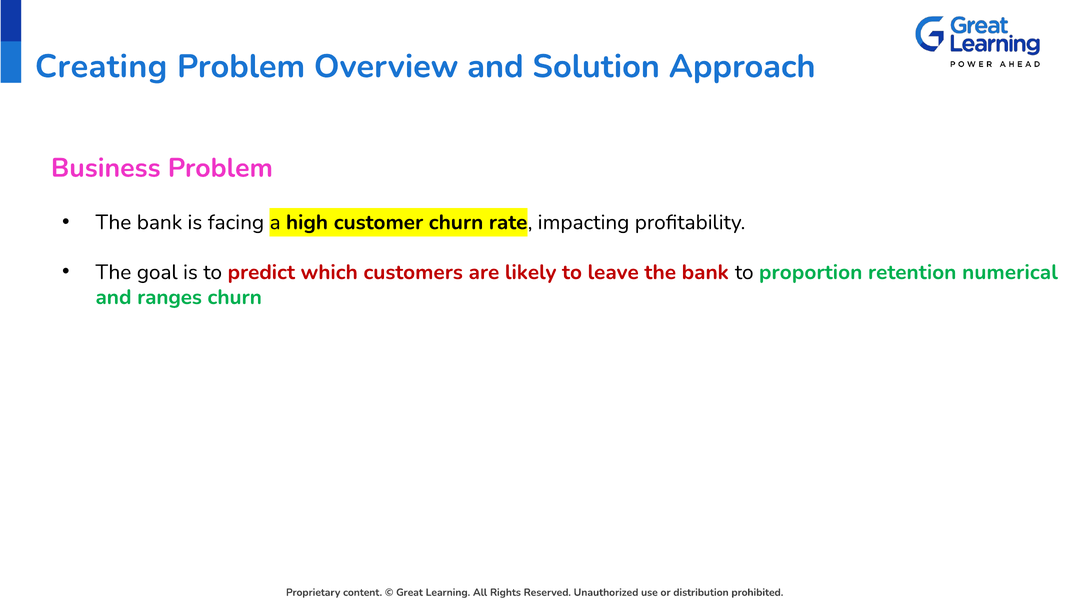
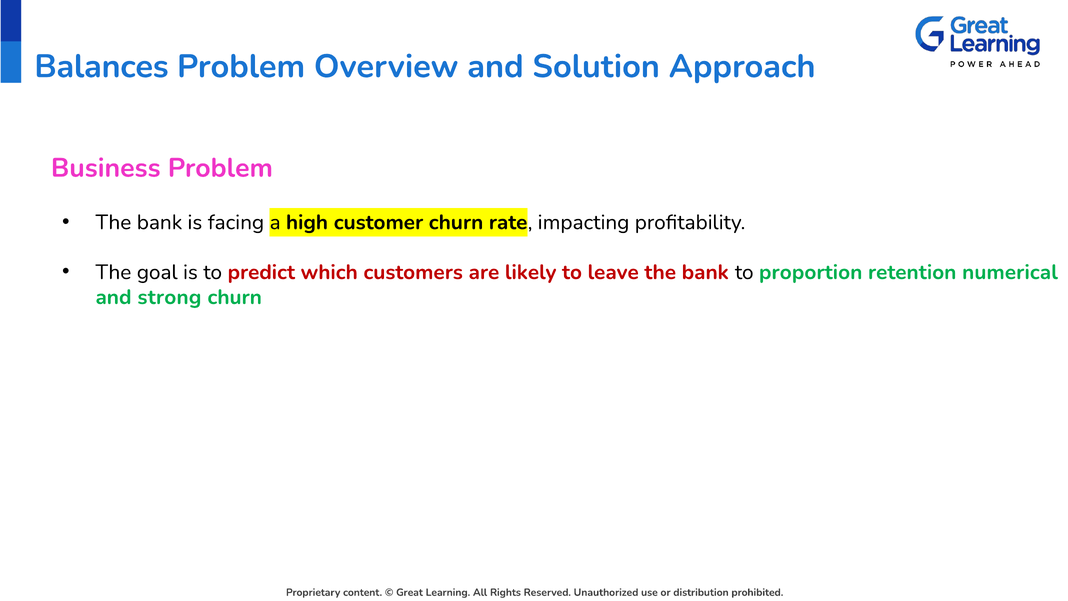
Creating: Creating -> Balances (101, 66)
ranges: ranges -> strong (169, 297)
